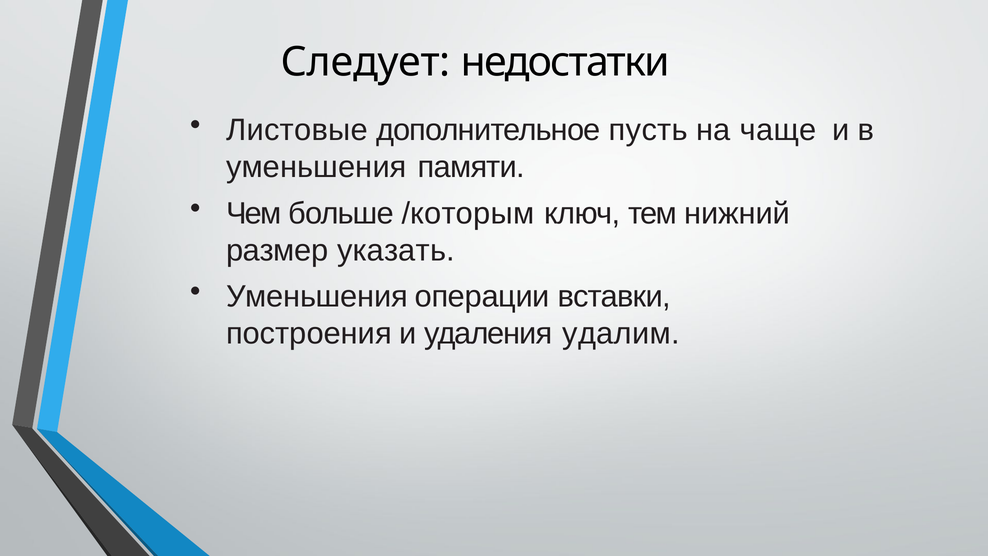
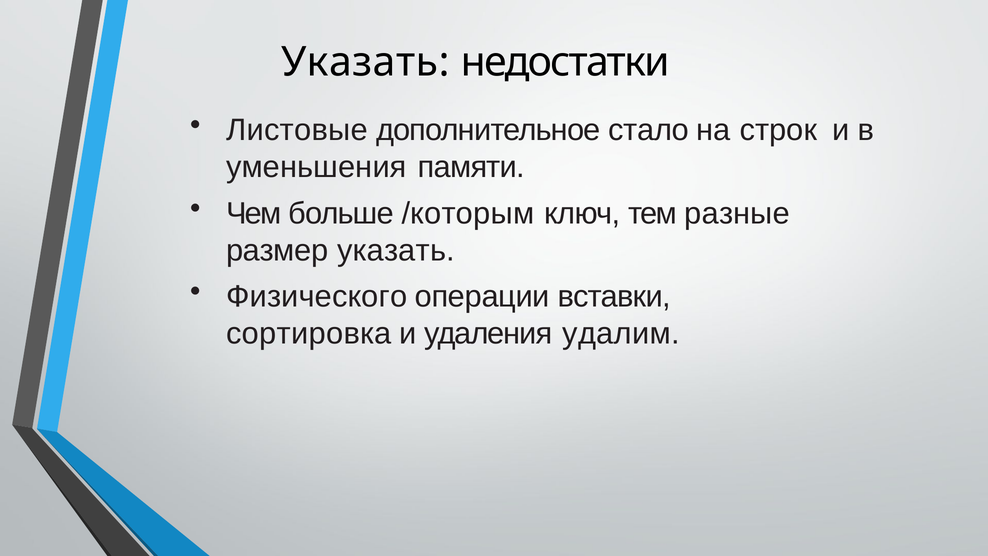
Следует: Следует -> Указать (365, 62)
пусть: пусть -> стало (649, 130)
чаще: чаще -> строк (778, 130)
нижний: нижний -> разные (737, 213)
Уменьшения: Уменьшения -> Физического (317, 297)
построения: построения -> сортировка (309, 334)
